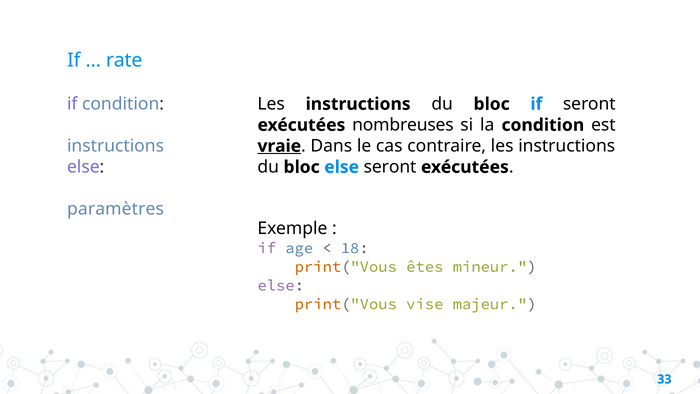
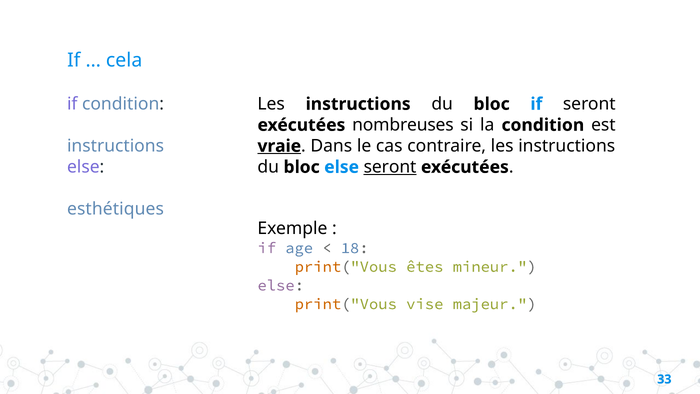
rate: rate -> cela (124, 60)
seront underline: none -> present (390, 167)
paramètres: paramètres -> esthétiques (115, 209)
